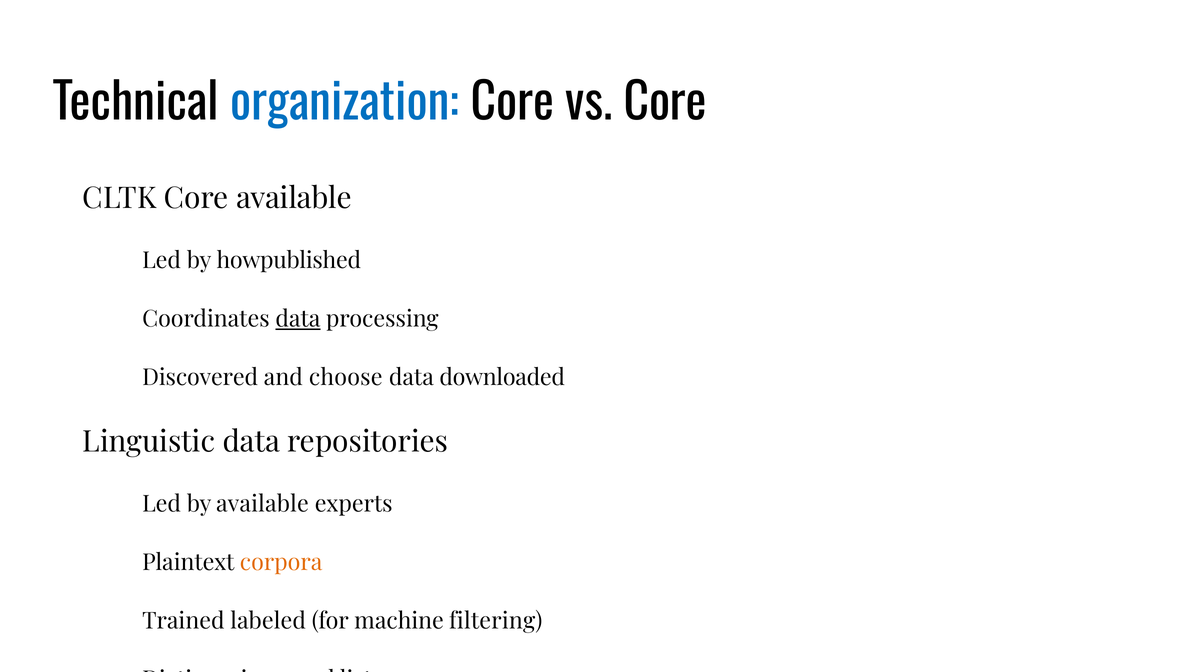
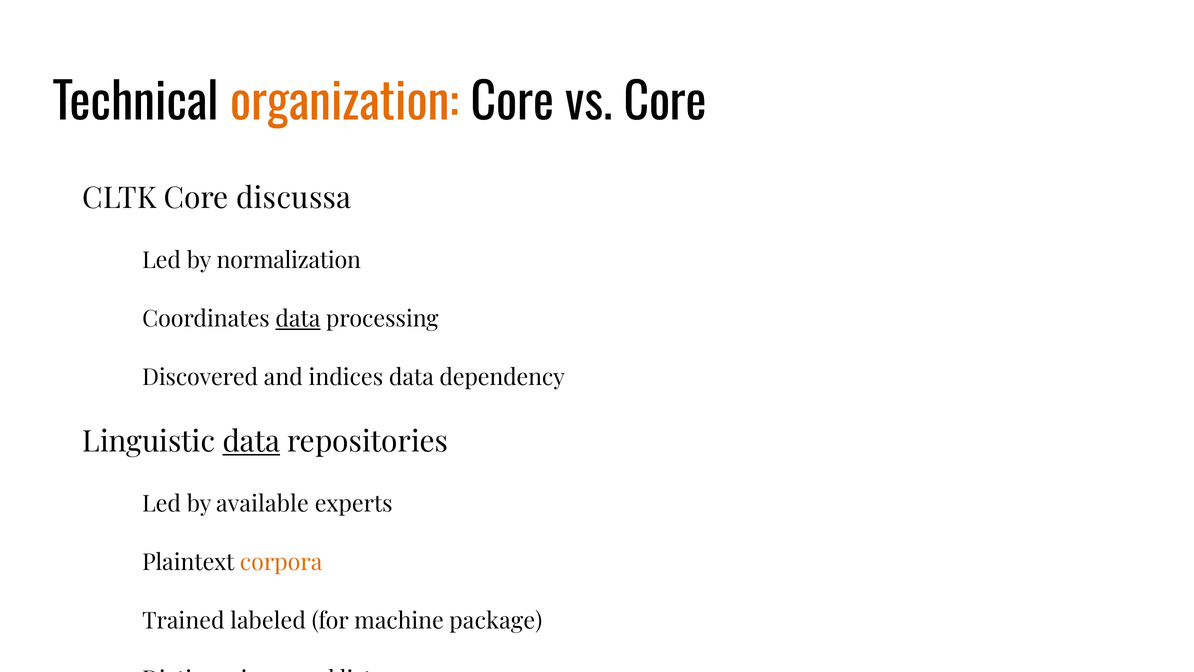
organization colour: blue -> orange (345, 103)
Core available: available -> discussa (294, 198)
howpublished: howpublished -> normalization (289, 260)
choose: choose -> indices (346, 378)
data downloaded: downloaded -> dependency (502, 378)
data underline: none -> present (251, 442)
filtering: filtering -> package (496, 621)
